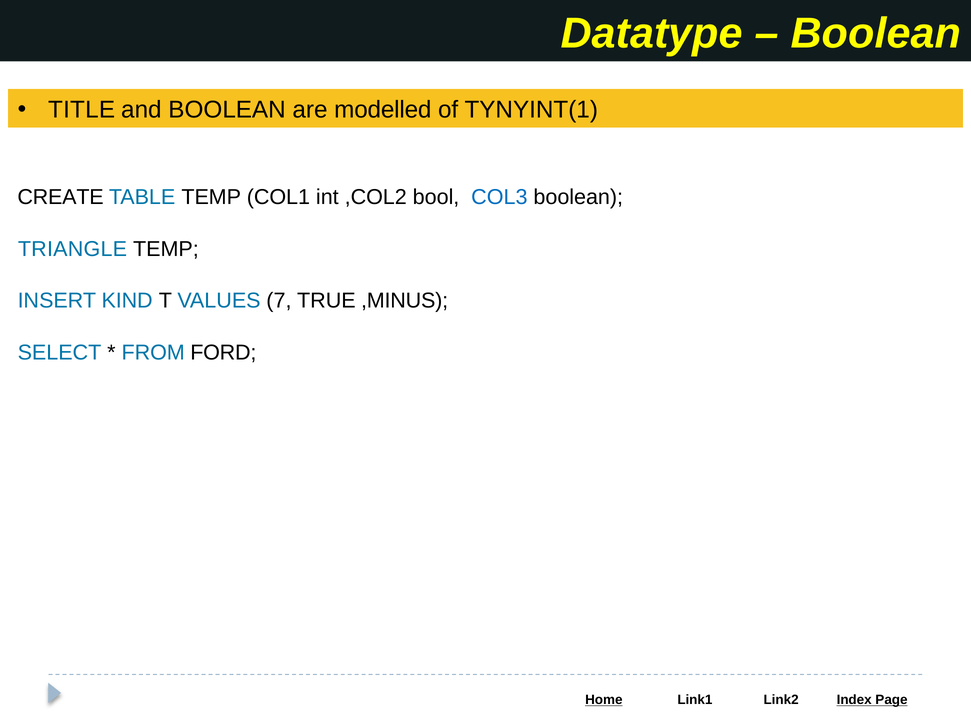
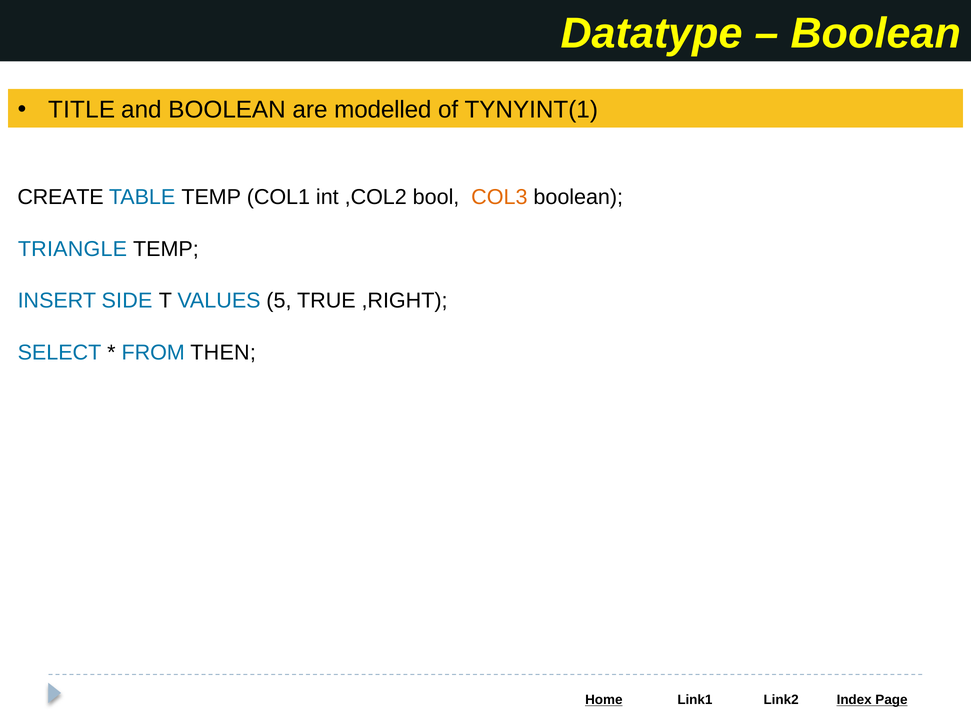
COL3 colour: blue -> orange (499, 197)
KIND: KIND -> SIDE (127, 301)
7: 7 -> 5 (279, 301)
,MINUS: ,MINUS -> ,RIGHT (405, 301)
FORD: FORD -> THEN (223, 353)
